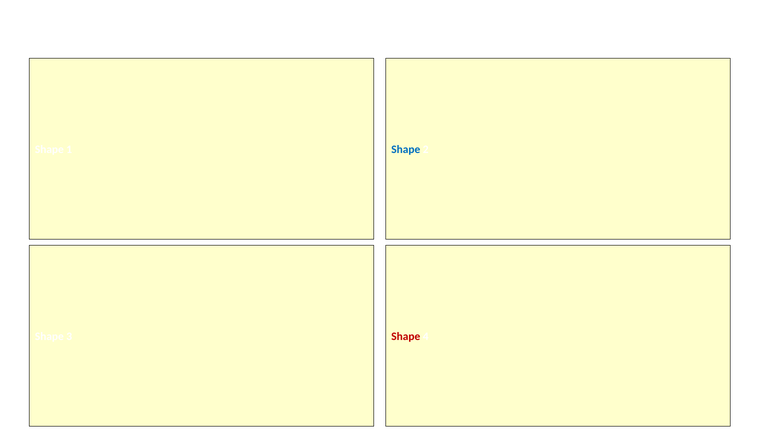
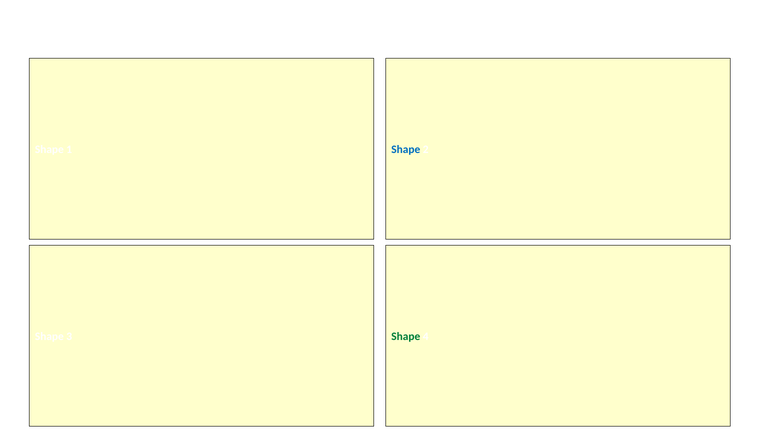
Shape colour: red -> green (406, 337)
